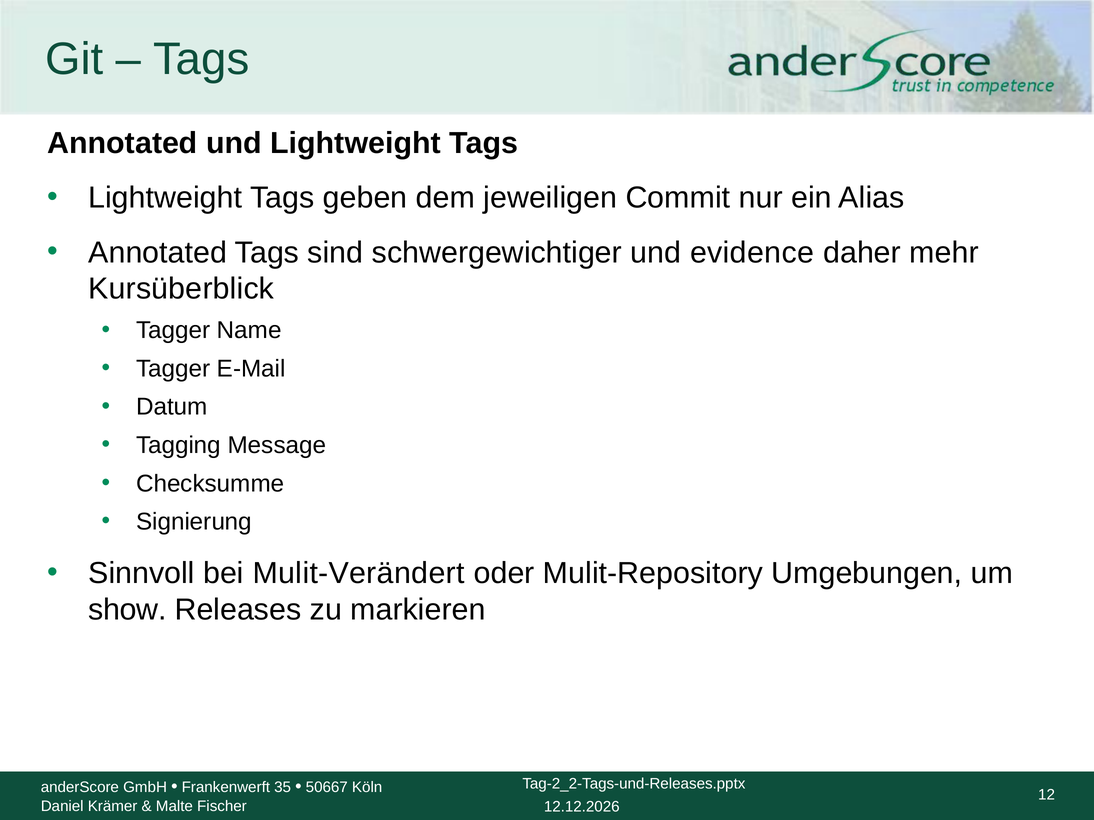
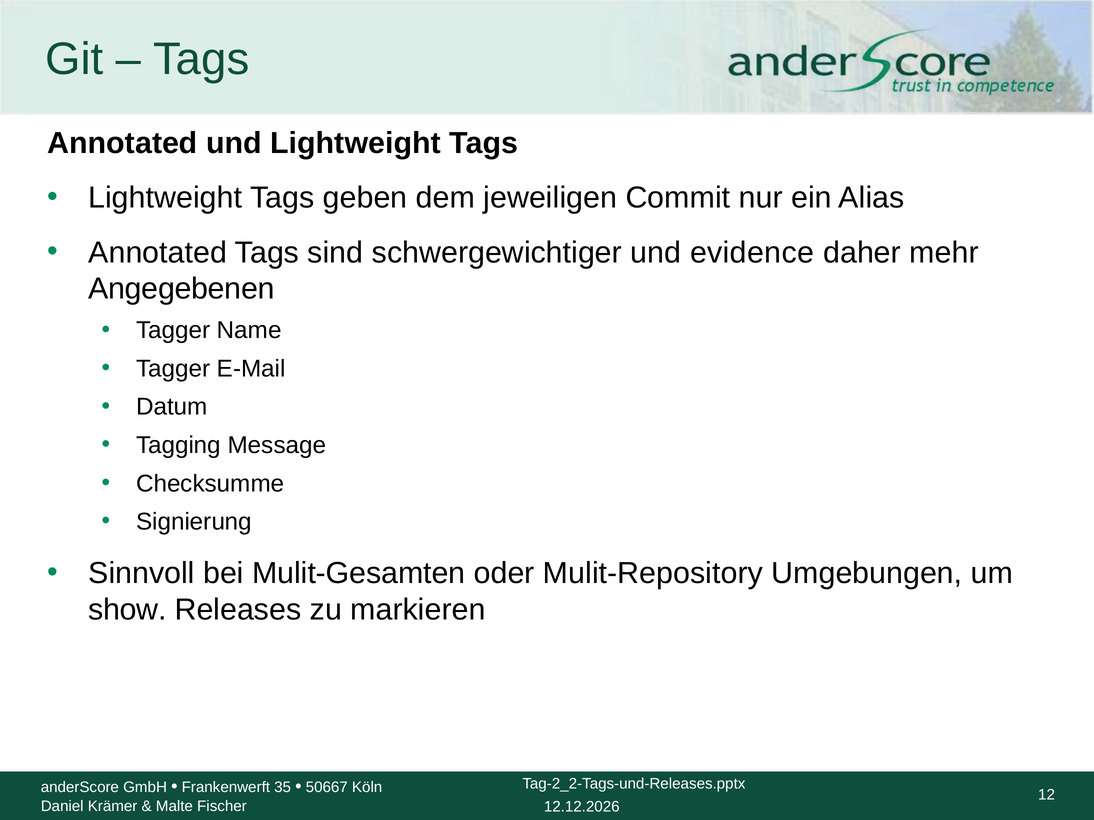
Kursüberblick: Kursüberblick -> Angegebenen (181, 289)
Mulit-Verändert: Mulit-Verändert -> Mulit-Gesamten (359, 574)
